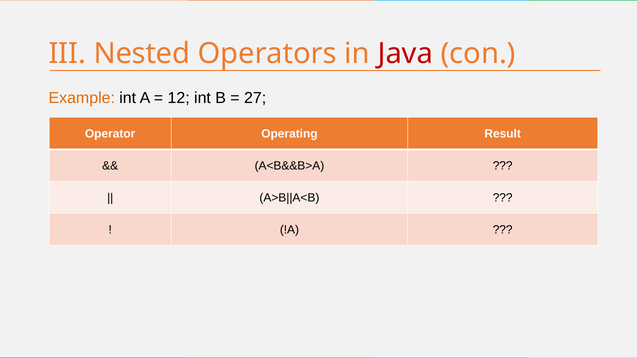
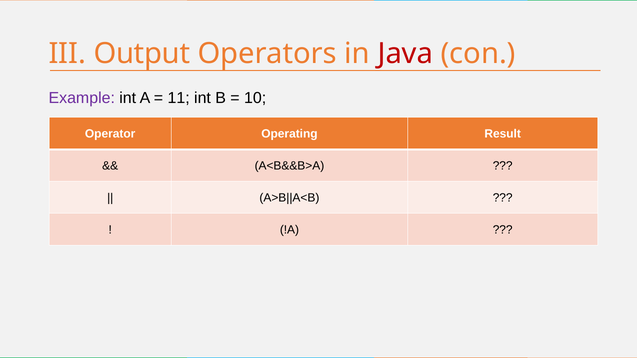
Nested: Nested -> Output (142, 54)
Example colour: orange -> purple (82, 98)
12: 12 -> 11 (179, 98)
27: 27 -> 10 (255, 98)
